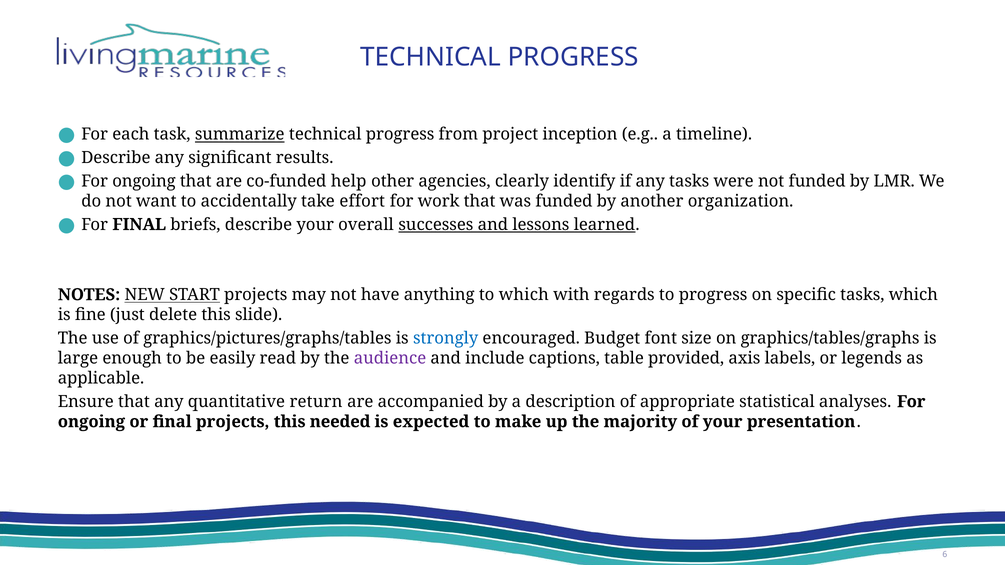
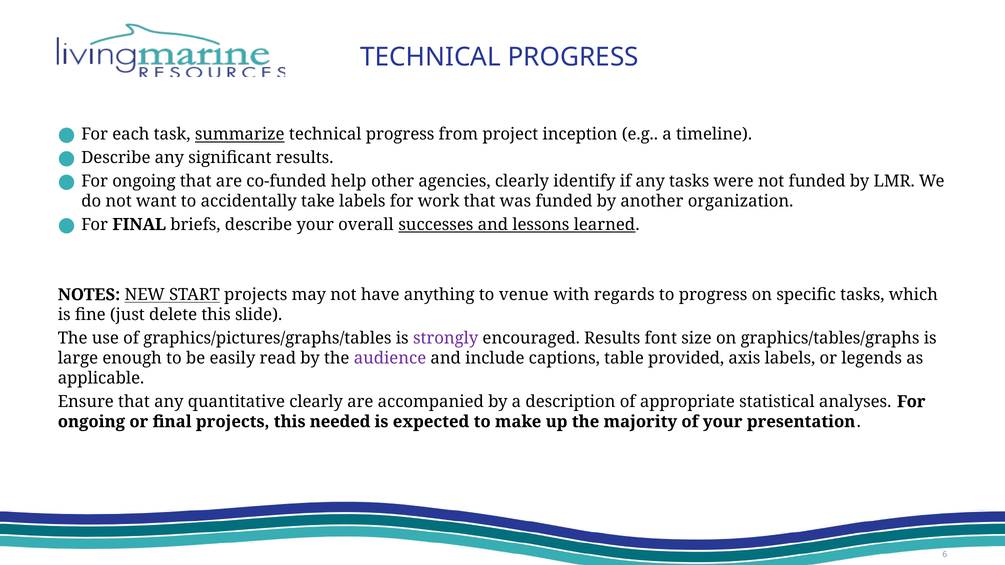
take effort: effort -> labels (362, 201)
to which: which -> venue (524, 295)
strongly colour: blue -> purple (446, 338)
encouraged Budget: Budget -> Results (612, 338)
quantitative return: return -> clearly (316, 402)
